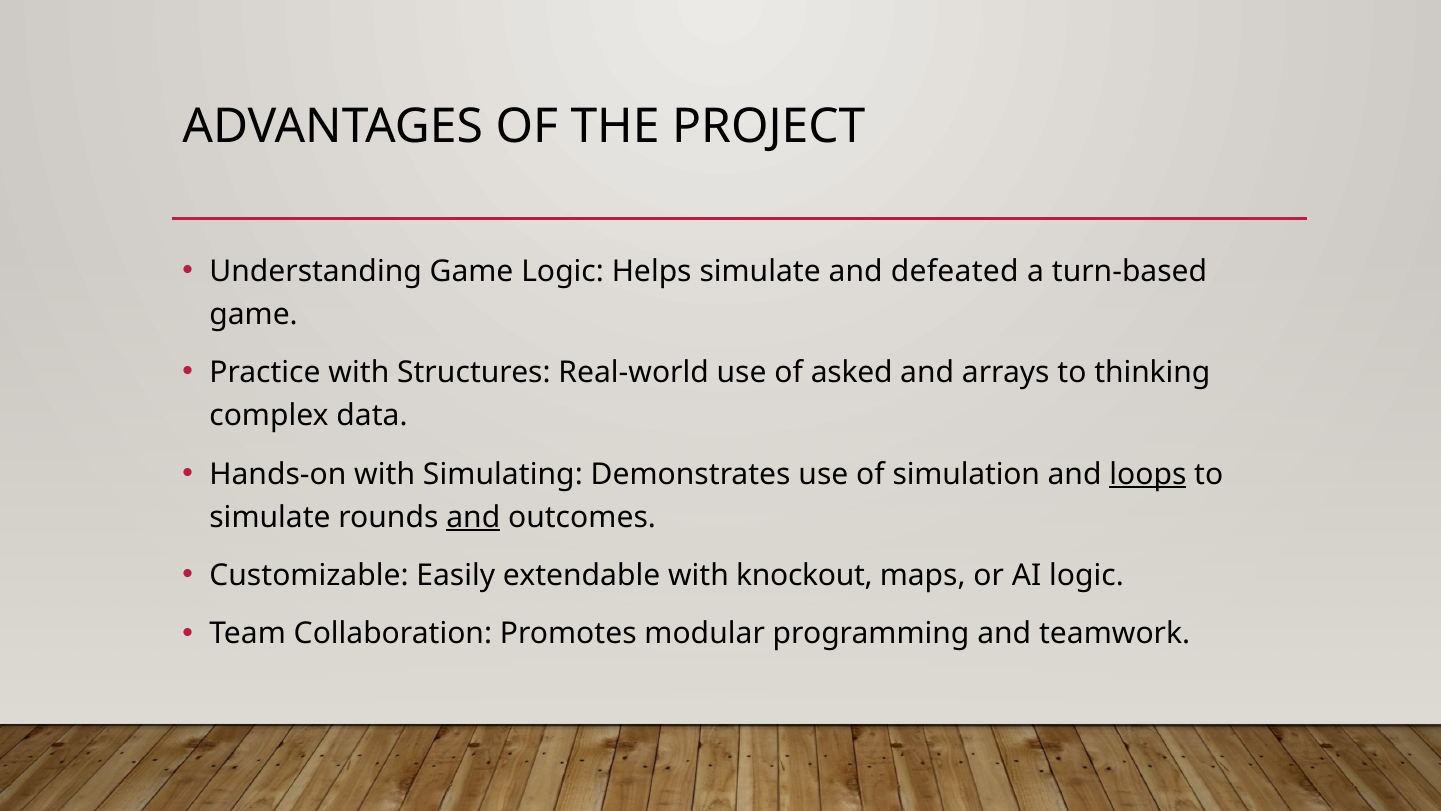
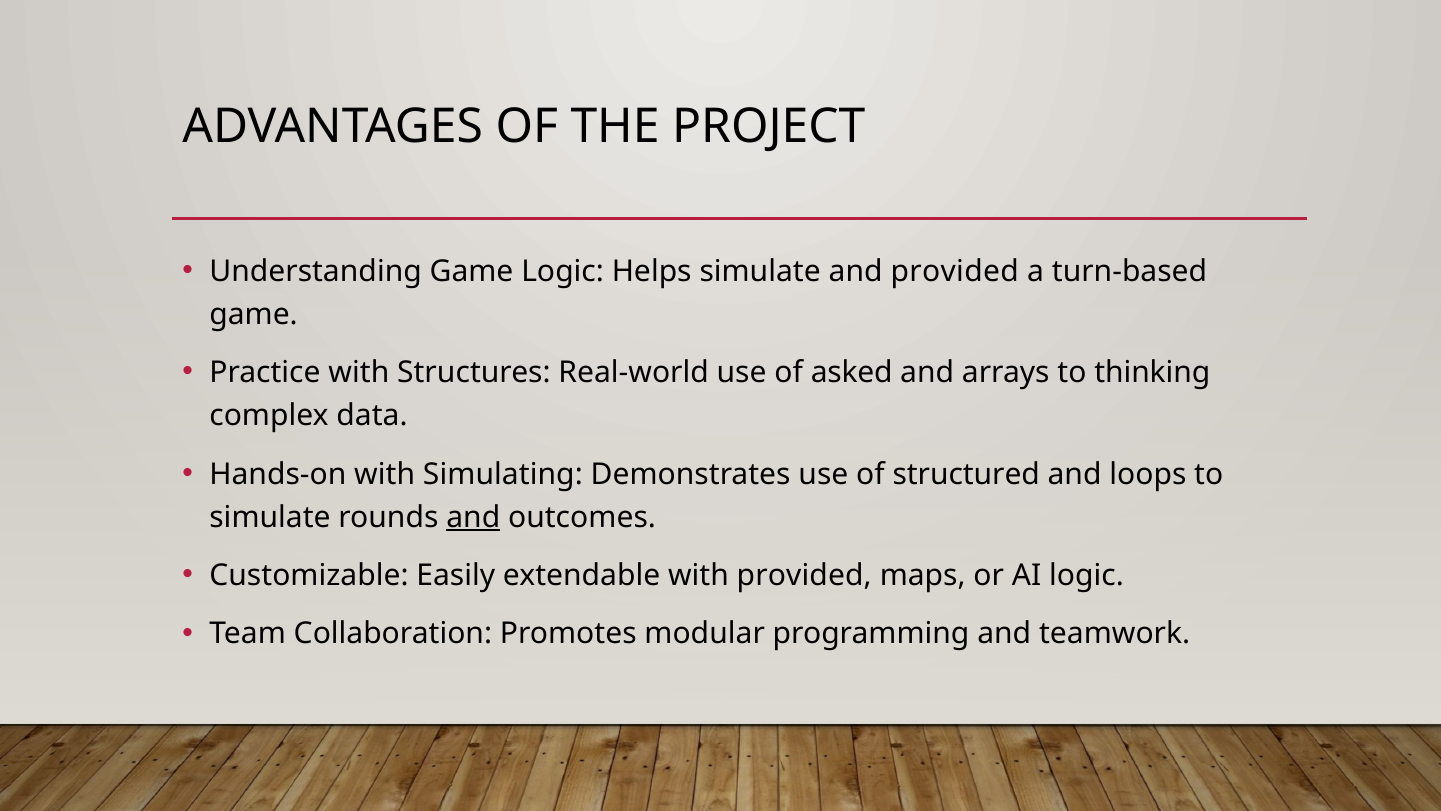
and defeated: defeated -> provided (955, 271)
simulation: simulation -> structured (966, 474)
loops underline: present -> none (1148, 474)
with knockout: knockout -> provided (804, 575)
